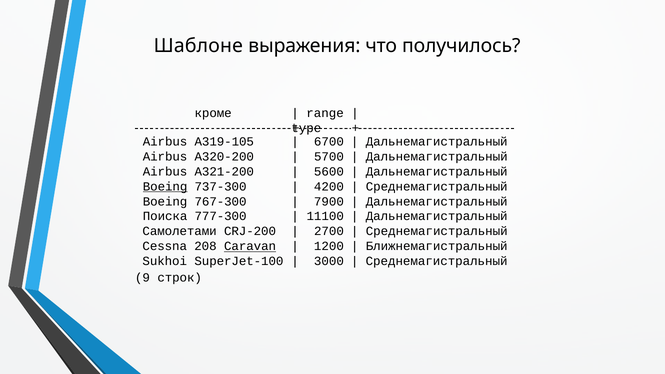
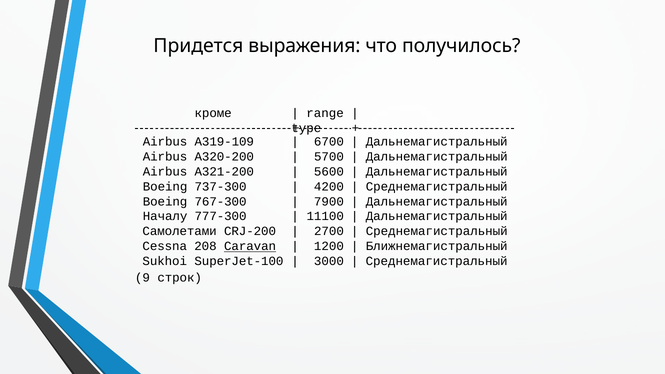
Шаблоне: Шаблоне -> Придется (198, 46)
A319-105: A319-105 -> A319-109 (224, 142)
Boeing underline: present -> none (165, 186)
Поиска: Поиска -> Началу (165, 216)
